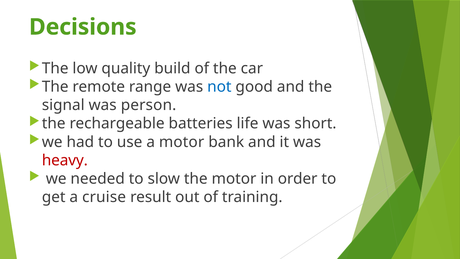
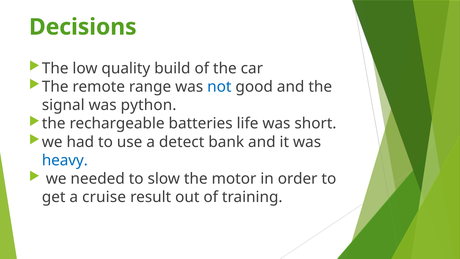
person: person -> python (149, 105)
a motor: motor -> detect (182, 142)
heavy colour: red -> blue (65, 160)
